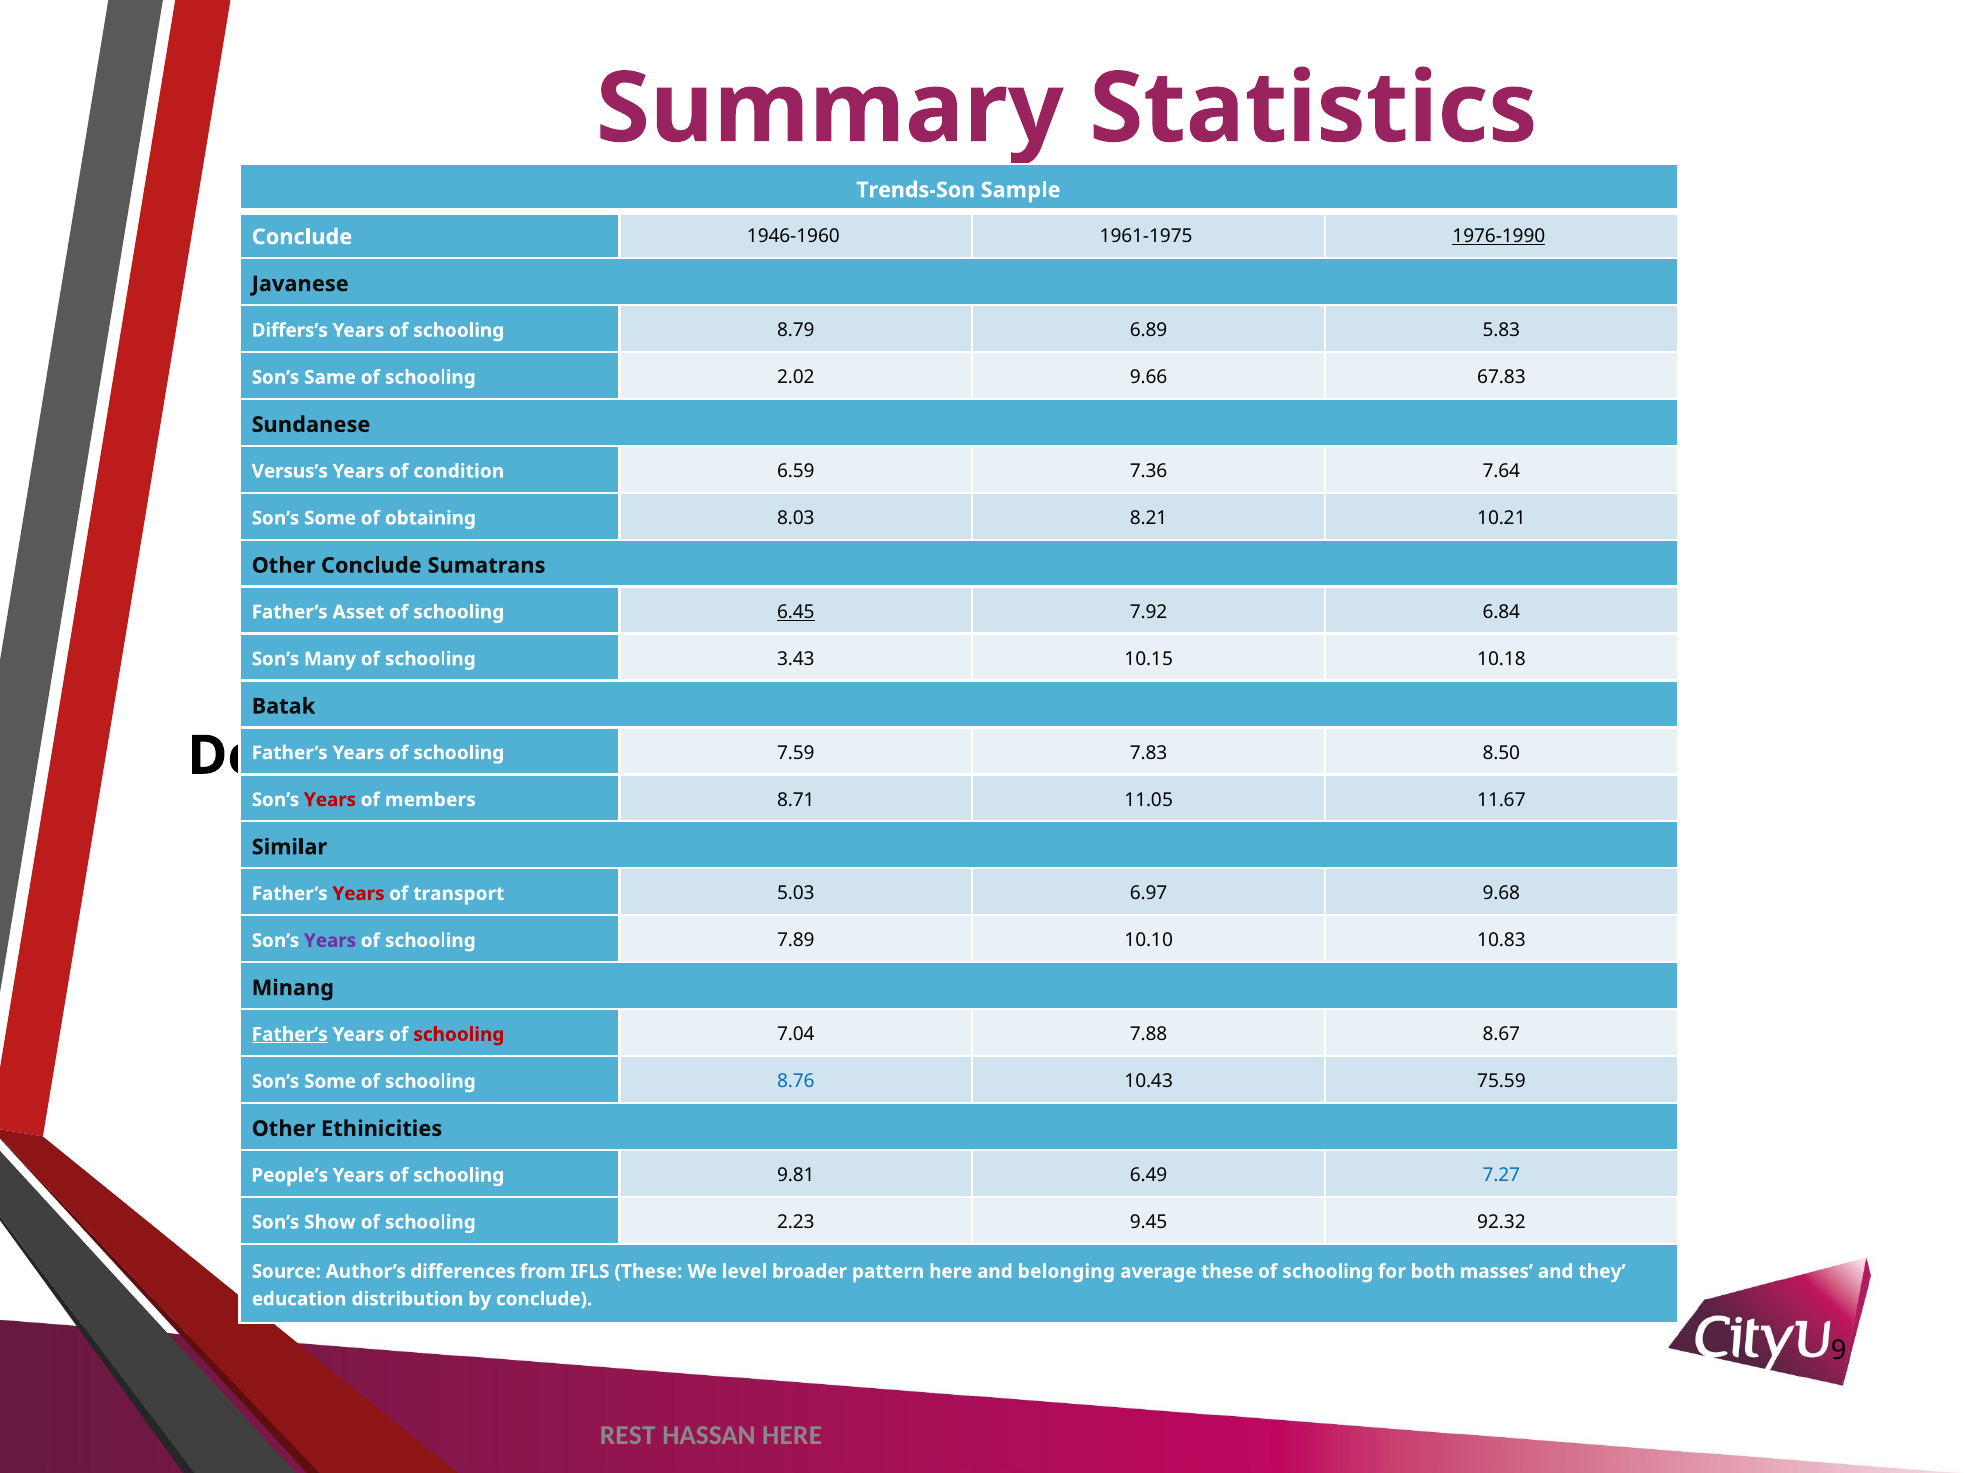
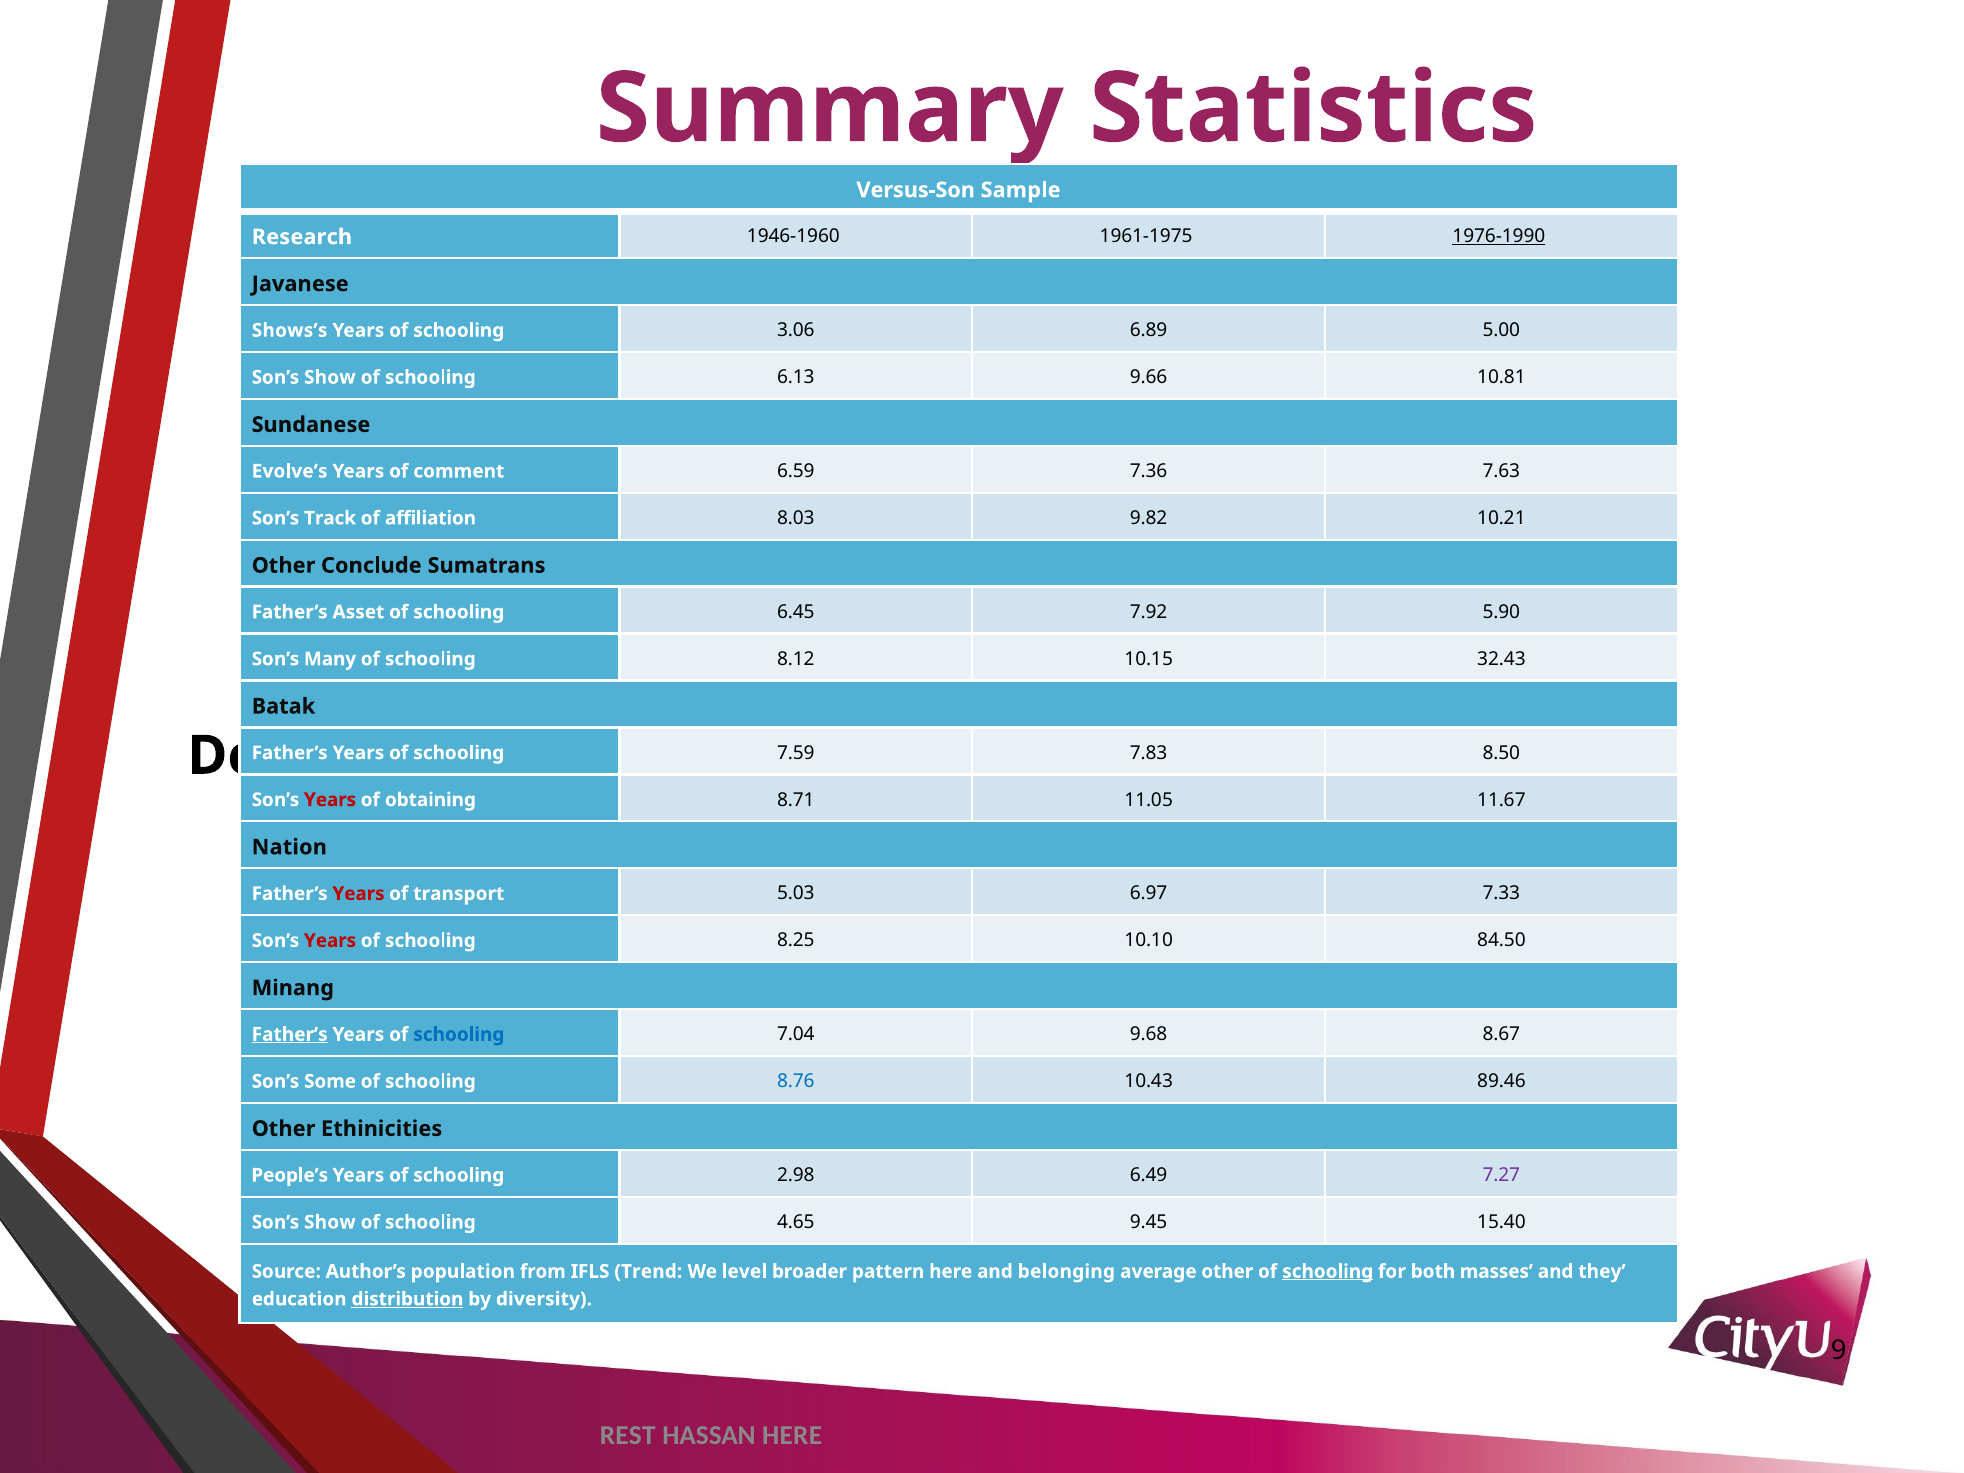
Trends-Son: Trends-Son -> Versus-Son (916, 190)
Conclude: Conclude -> Research (302, 237)
Differs’s: Differs’s -> Shows’s (290, 330)
8.79: 8.79 -> 3.06 (796, 330)
5.83: 5.83 -> 5.00 (1501, 330)
Same: Same -> Show (330, 377)
2.02: 2.02 -> 6.13 (796, 377)
67.83: 67.83 -> 10.81 (1501, 377)
Versus’s: Versus’s -> Evolve’s (290, 471)
condition: condition -> comment (459, 471)
7.64: 7.64 -> 7.63 (1501, 471)
Some: Some -> Track (330, 518)
obtaining: obtaining -> affiliation (430, 518)
8.21: 8.21 -> 9.82 (1149, 518)
6.45 underline: present -> none (796, 612)
6.84: 6.84 -> 5.90 (1501, 612)
3.43: 3.43 -> 8.12 (796, 659)
10.18: 10.18 -> 32.43 (1501, 659)
members: members -> obtaining (430, 800)
Similar: Similar -> Nation (289, 847)
9.68: 9.68 -> 7.33 (1501, 894)
Years colour: purple -> red (330, 941)
7.89: 7.89 -> 8.25 (796, 941)
10.83: 10.83 -> 84.50 (1501, 941)
schooling colour: red -> blue (459, 1034)
7.88: 7.88 -> 9.68 (1149, 1034)
75.59: 75.59 -> 89.46 (1501, 1081)
9.81: 9.81 -> 2.98 (796, 1175)
7.27 colour: blue -> purple (1501, 1175)
2.23: 2.23 -> 4.65 (796, 1222)
92.32: 92.32 -> 15.40 (1501, 1222)
differences: differences -> population (463, 1271)
IFLS These: These -> Trend (648, 1271)
average these: these -> other (1227, 1271)
schooling underline: none -> present (1328, 1271)
distribution underline: none -> present (407, 1299)
by conclude: conclude -> diversity (544, 1299)
